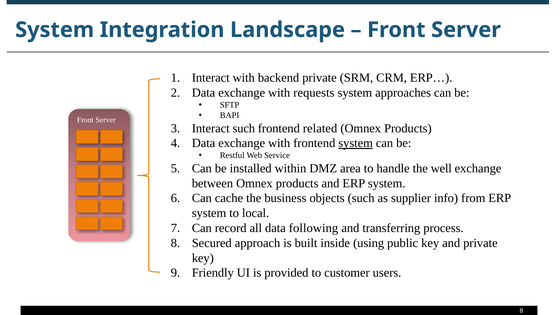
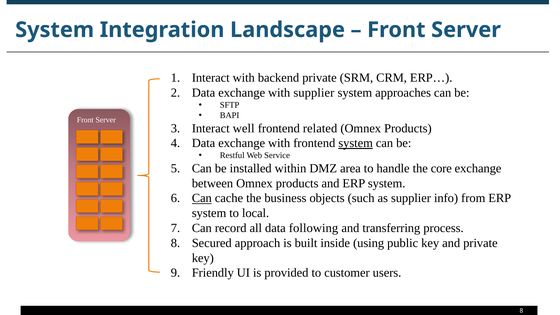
with requests: requests -> supplier (314, 93)
Interact such: such -> well (244, 128)
well: well -> core (441, 168)
Can underline: none -> present (202, 198)
